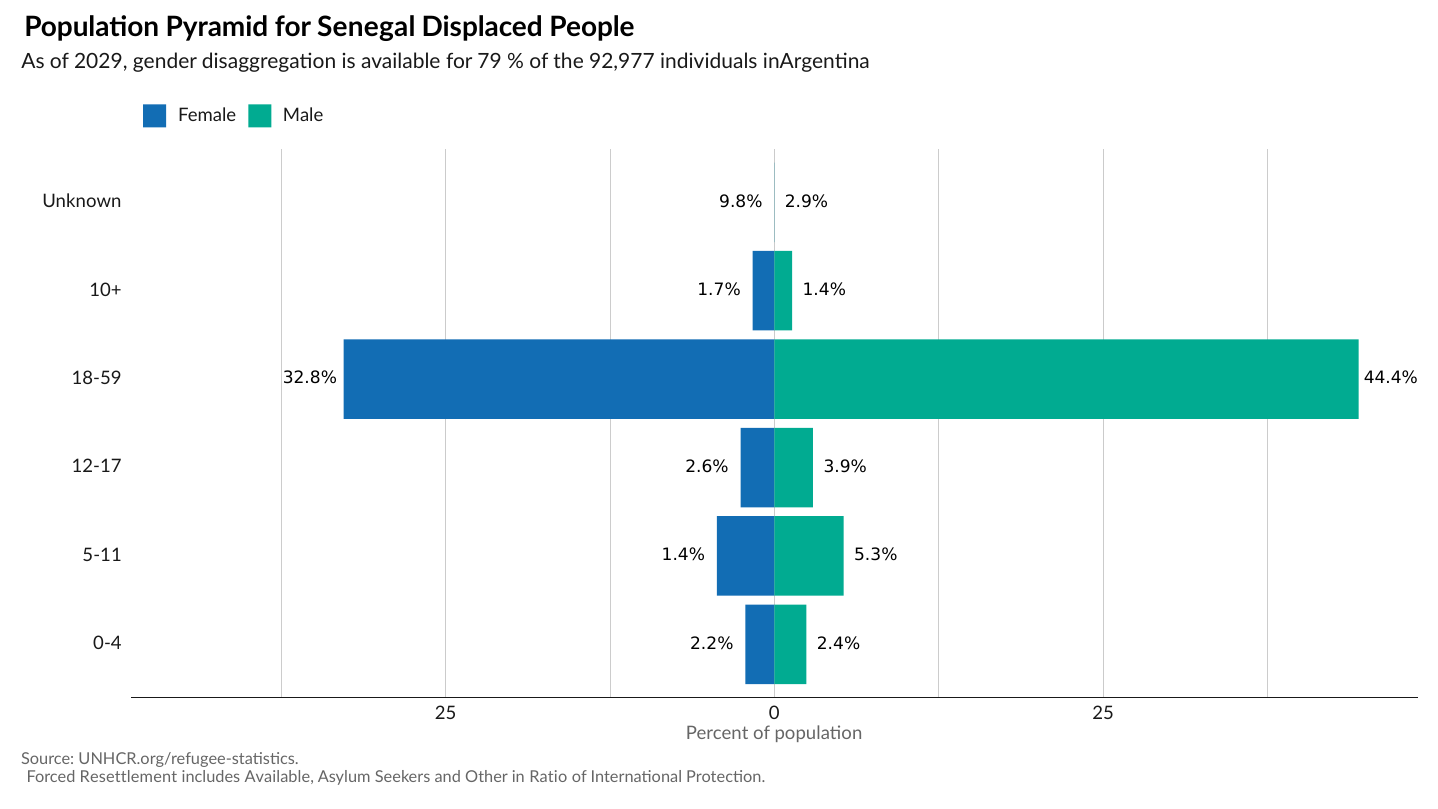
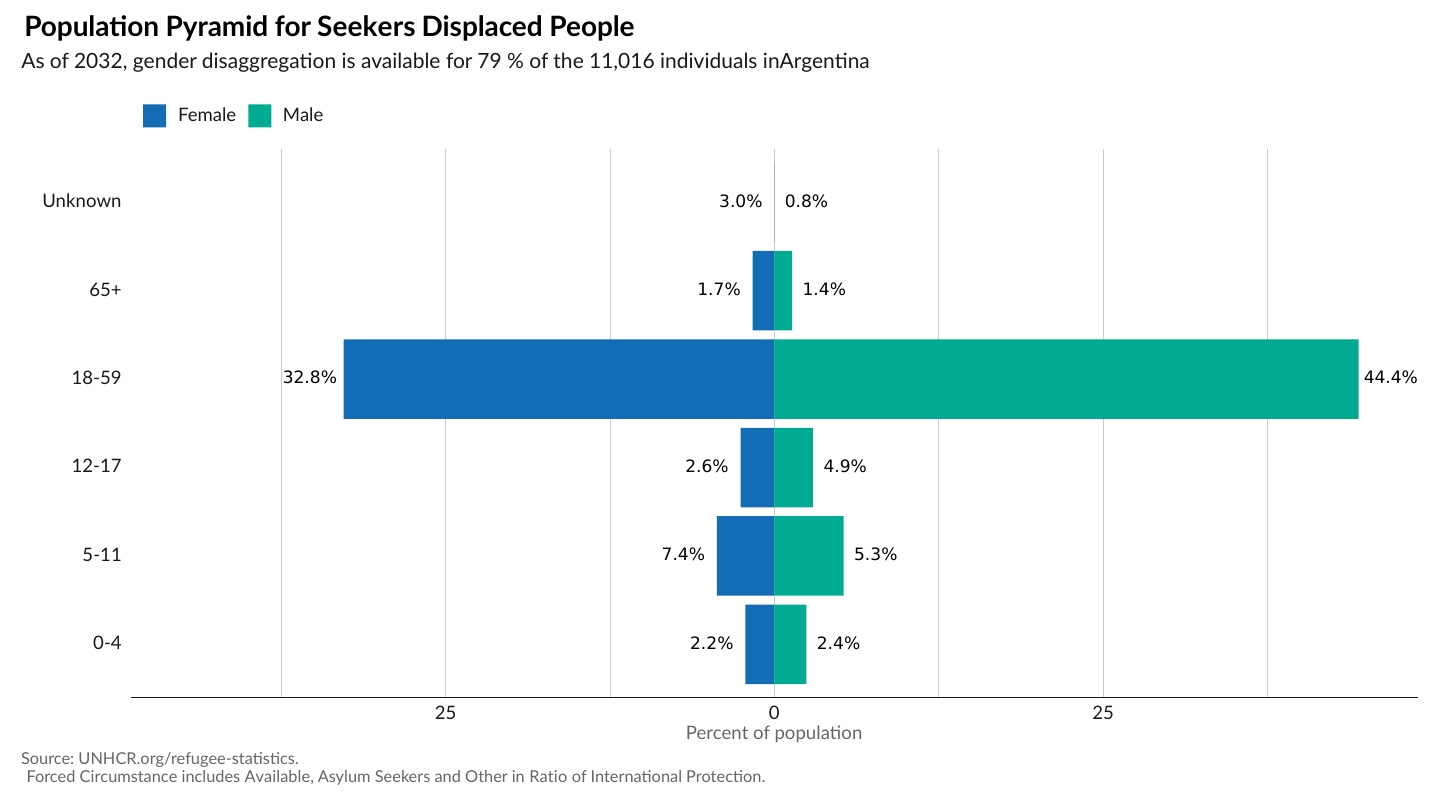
for Senegal: Senegal -> Seekers (366, 27)
2029: 2029 -> 2032 (101, 61)
92,977: 92,977 -> 11,016 (622, 61)
9.8%: 9.8% -> 3.0% (741, 202)
2.9%: 2.9% -> 0.8% (807, 202)
10+: 10+ -> 65+ (106, 290)
3.9%: 3.9% -> 4.9% (845, 467)
1.4%: 1.4% -> 7.4% (683, 555)
Resettlement: Resettlement -> Circumstance (129, 777)
